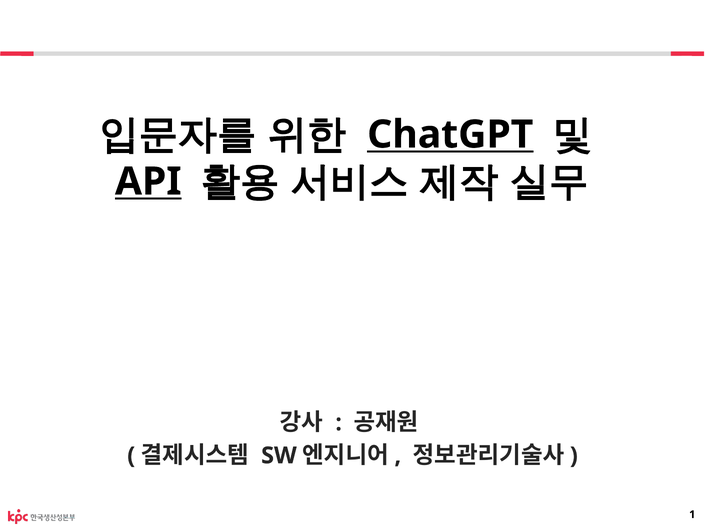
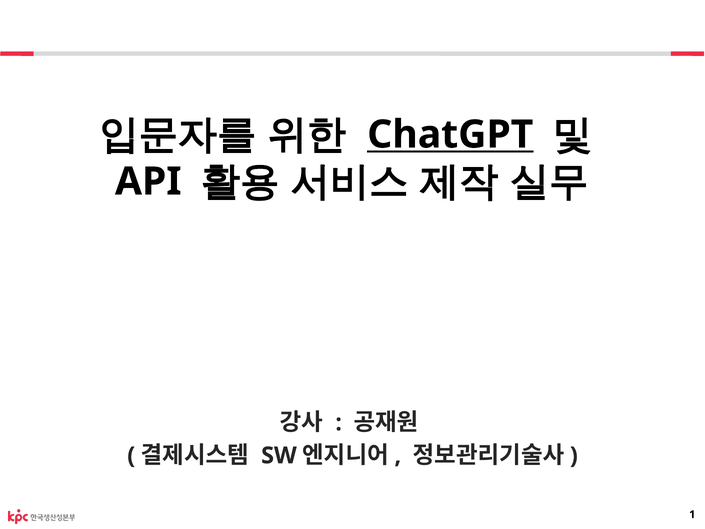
API underline: present -> none (148, 182)
